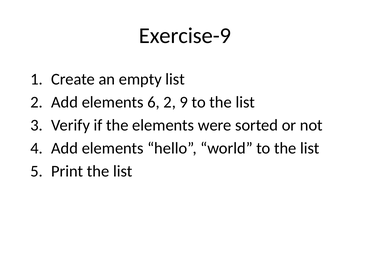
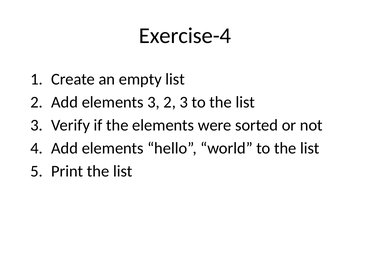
Exercise-9: Exercise-9 -> Exercise-4 (185, 36)
elements 6: 6 -> 3 (154, 102)
2 9: 9 -> 3 (184, 102)
